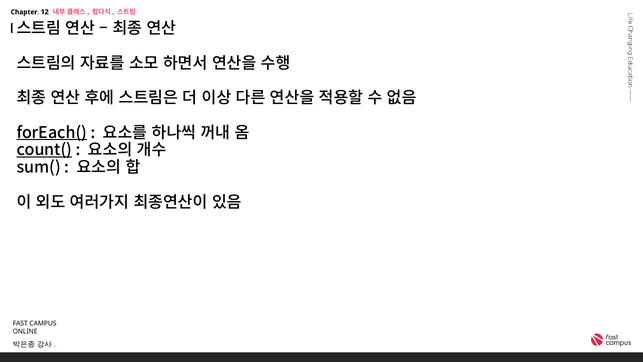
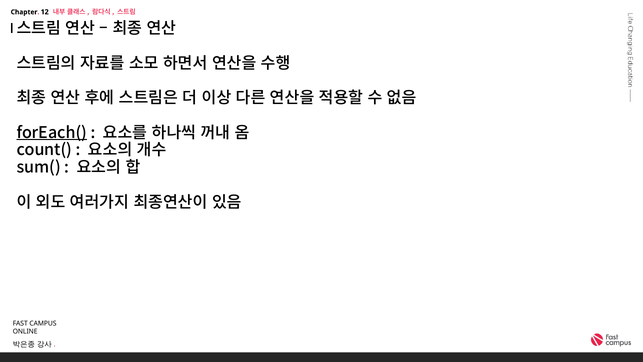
count( underline: present -> none (44, 150)
